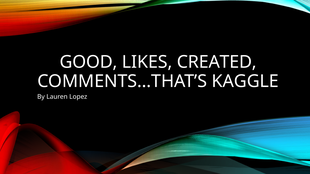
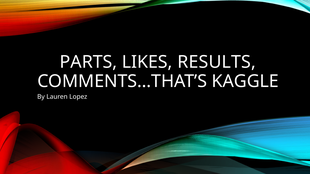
GOOD: GOOD -> PARTS (88, 62)
CREATED: CREATED -> RESULTS (217, 62)
